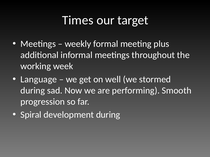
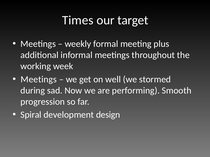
Language: Language -> Meetings (39, 80)
development during: during -> design (108, 115)
